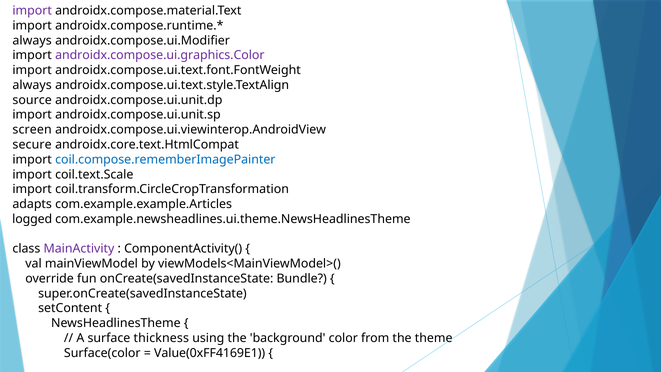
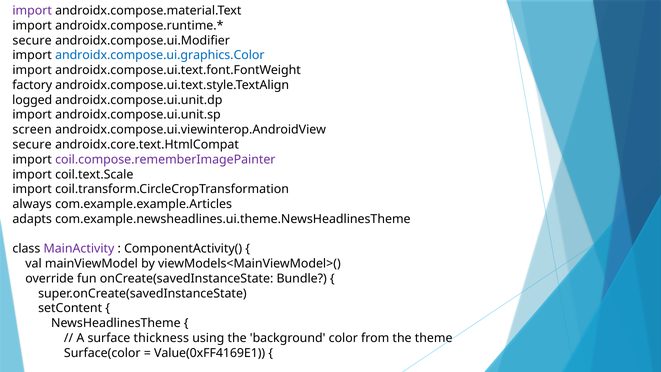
always: always -> secure (32, 40)
androidx.compose.ui.graphics.Color colour: purple -> blue (160, 55)
always: always -> factory (32, 85)
source: source -> logged (32, 100)
coil.compose.rememberImagePainter colour: blue -> purple (165, 159)
adapts: adapts -> always (32, 204)
logged: logged -> adapts (32, 219)
